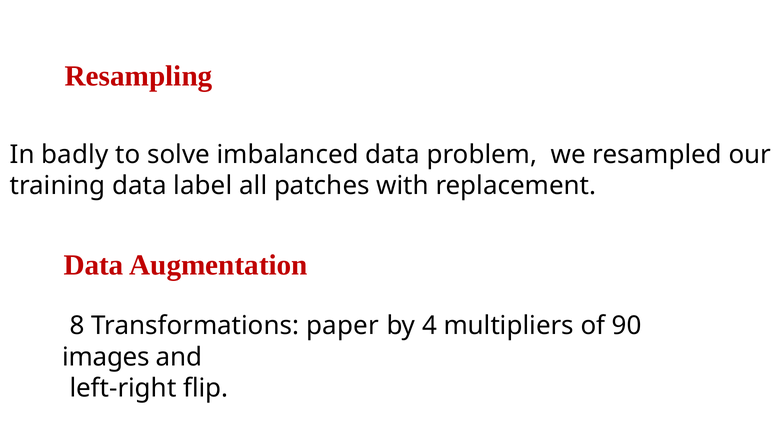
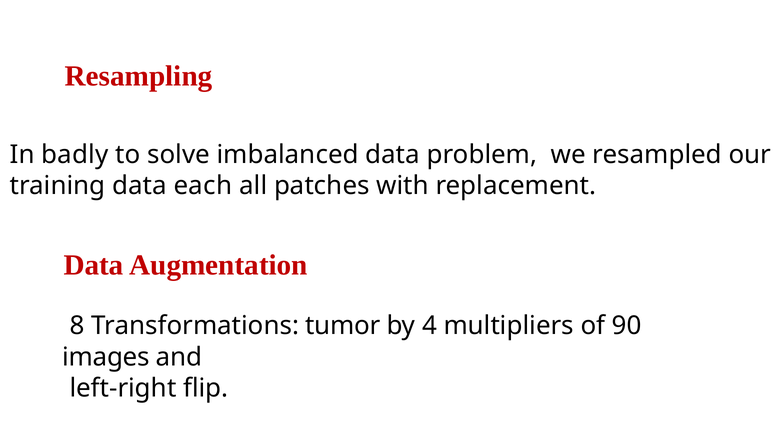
label: label -> each (203, 186)
paper: paper -> tumor (343, 326)
